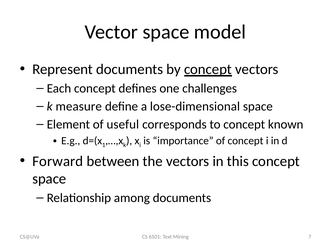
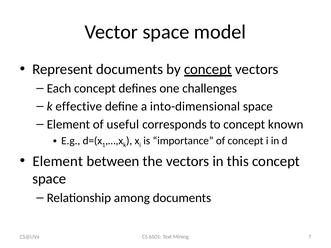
measure: measure -> effective (79, 106)
lose-dimensional: lose-dimensional -> into-dimensional (195, 106)
Forward: Forward -> Element (58, 161)
